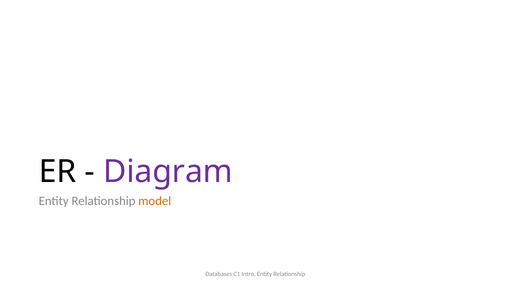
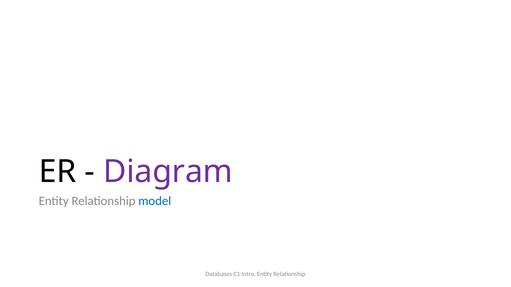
model colour: orange -> blue (155, 201)
